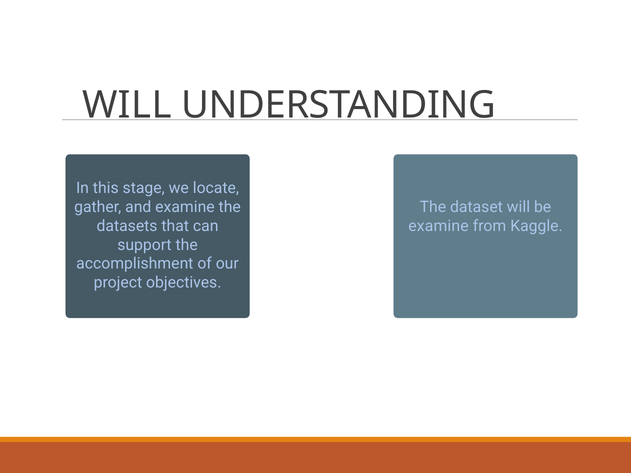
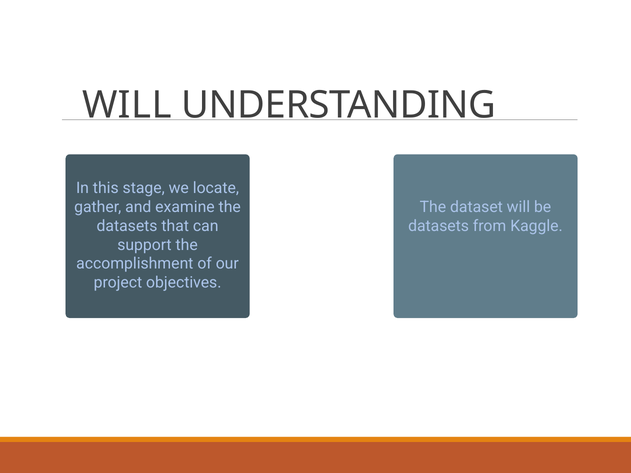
examine: examine -> datasets (439, 226)
